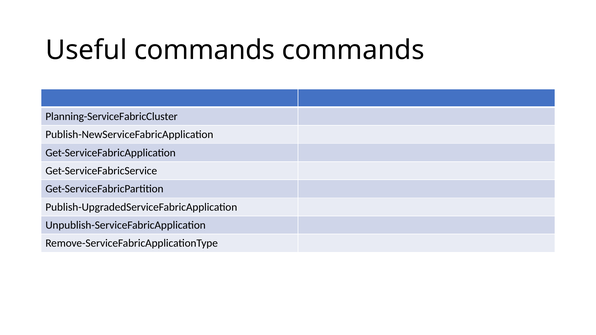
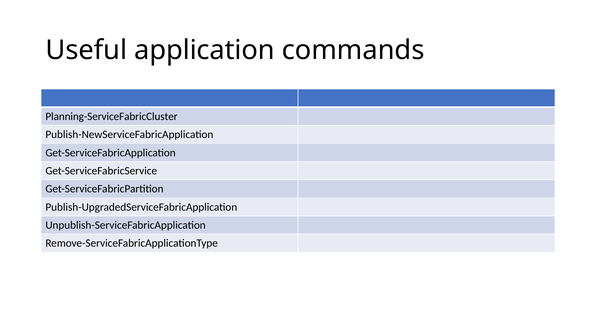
Useful commands: commands -> application (204, 50)
